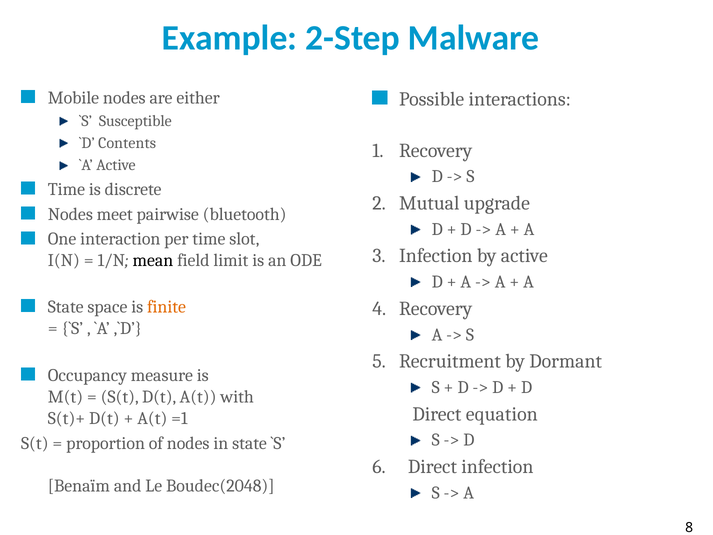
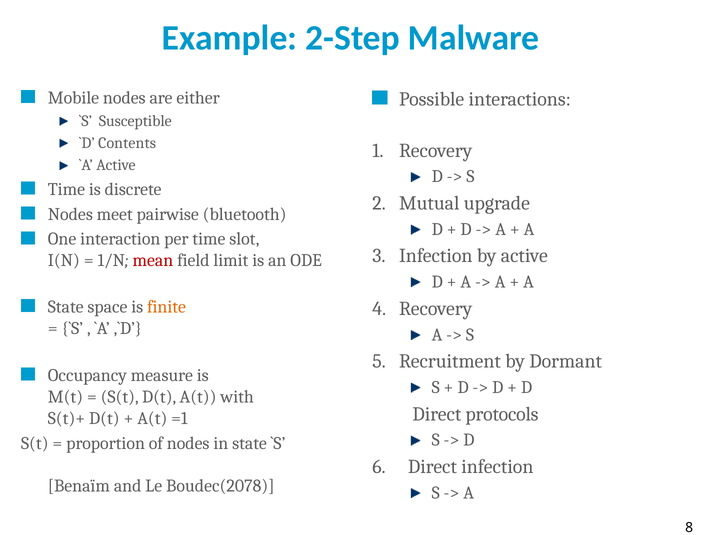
mean colour: black -> red (153, 260)
equation: equation -> protocols (502, 414)
Boudec(2048: Boudec(2048 -> Boudec(2078 (220, 486)
